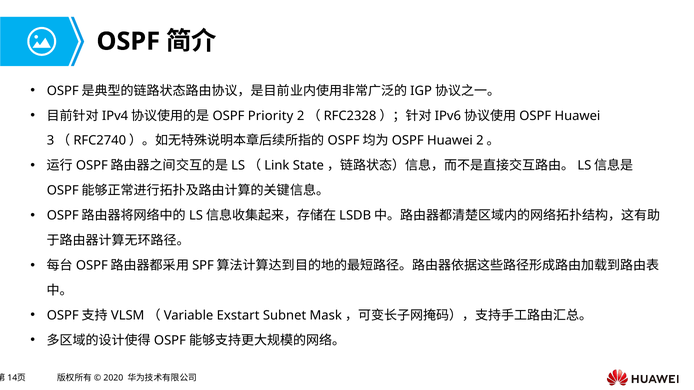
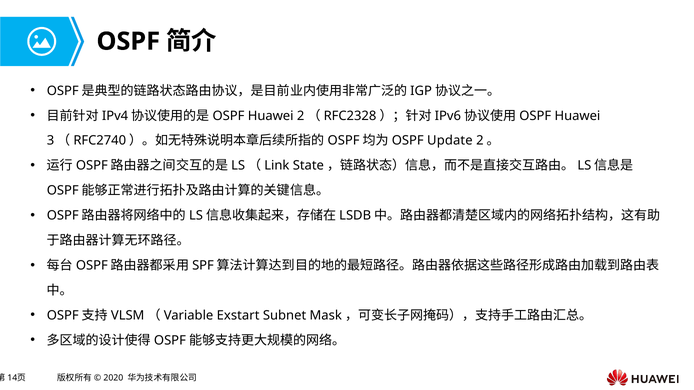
Priority: Priority -> Huawei (271, 116)
Huawei: Huawei -> Update (450, 141)
